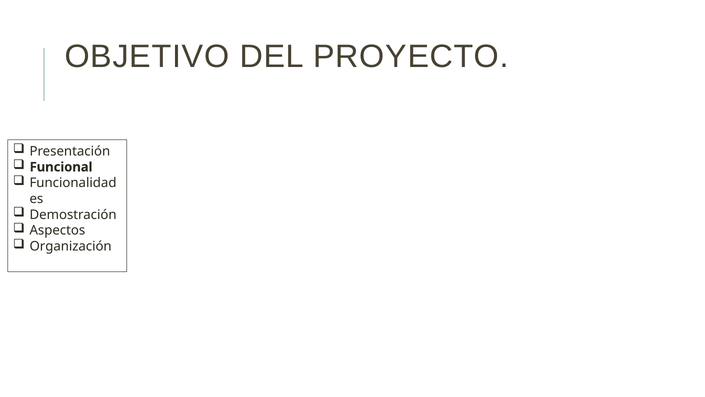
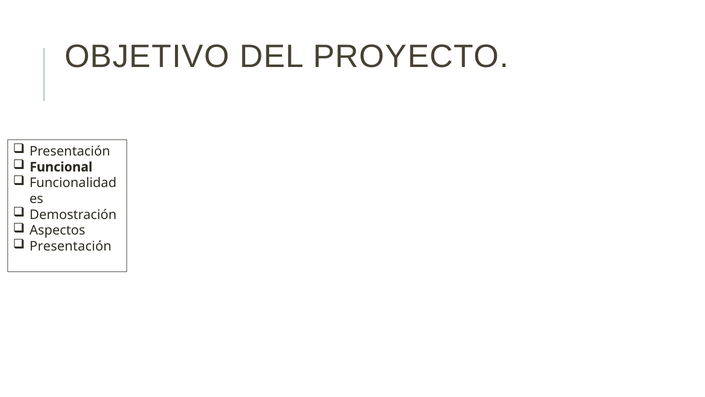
Organización: Organización -> Presentación (71, 246)
